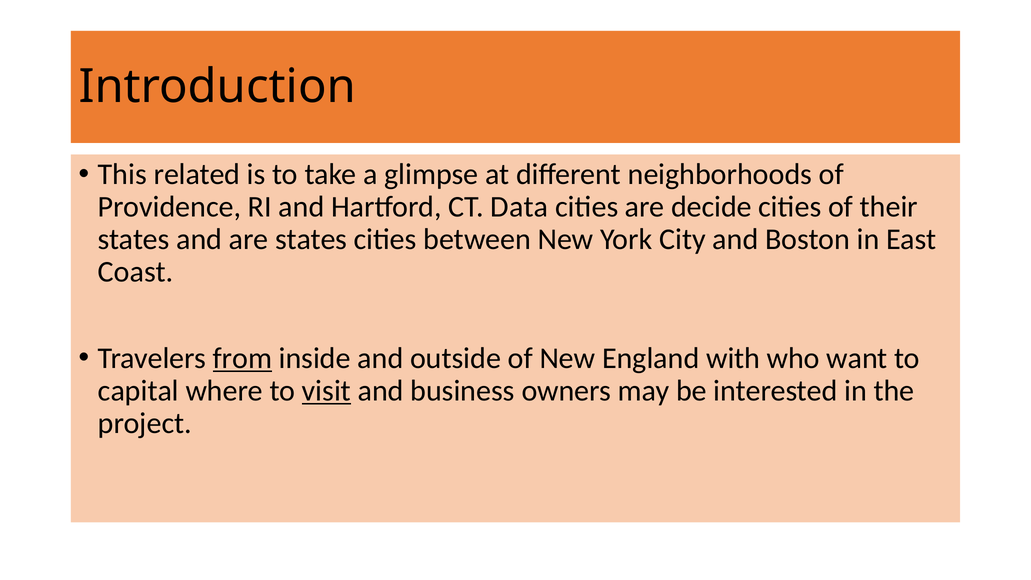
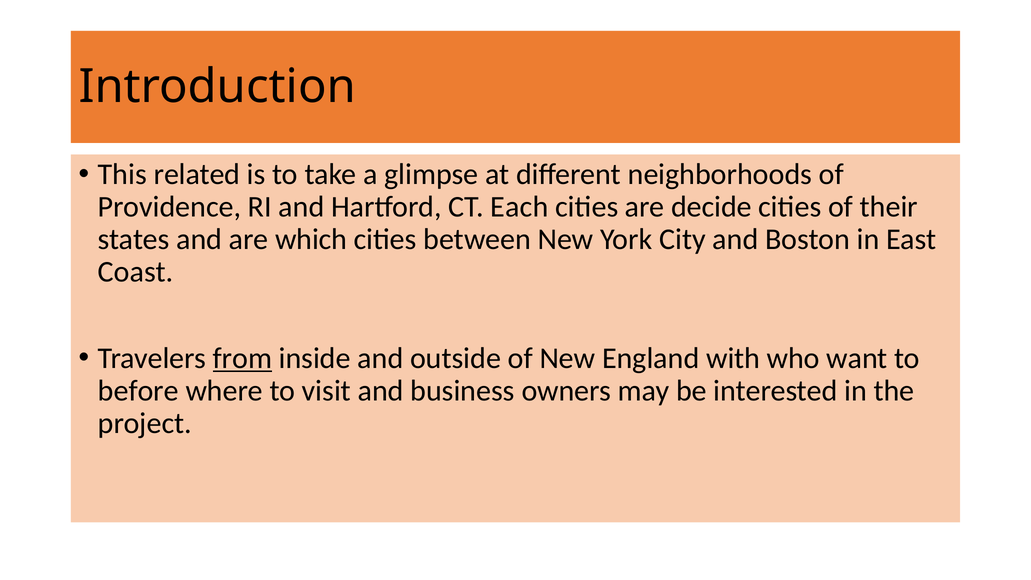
Data: Data -> Each (519, 207)
are states: states -> which (311, 239)
capital: capital -> before (138, 391)
visit underline: present -> none (326, 391)
